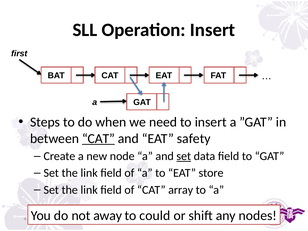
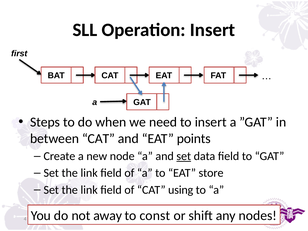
CAT underline: present -> none (99, 139)
safety: safety -> points (194, 139)
array: array -> using (181, 190)
could: could -> const (155, 216)
